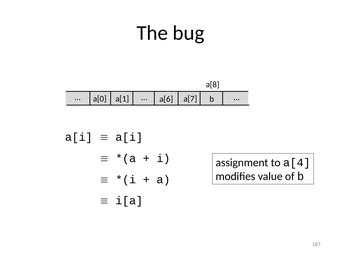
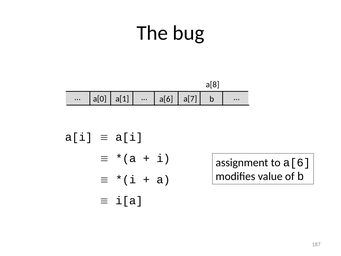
to a[4: a[4 -> a[6 (297, 163)
